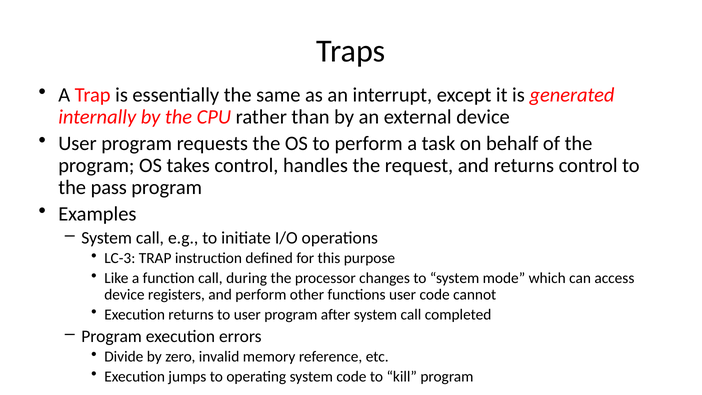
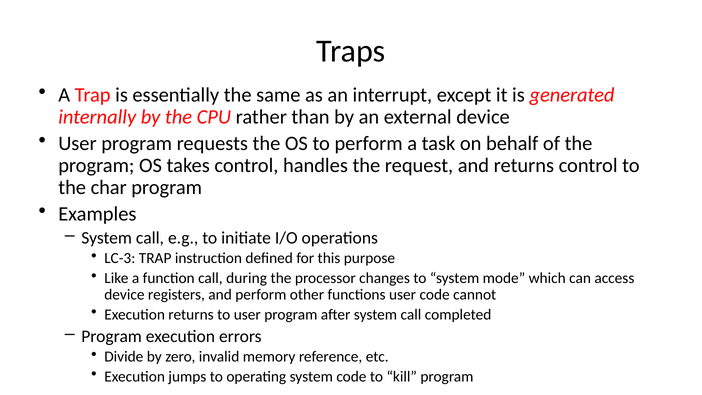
pass: pass -> char (109, 188)
